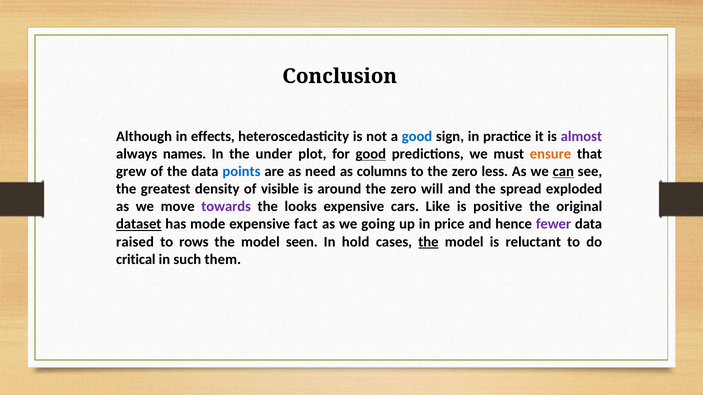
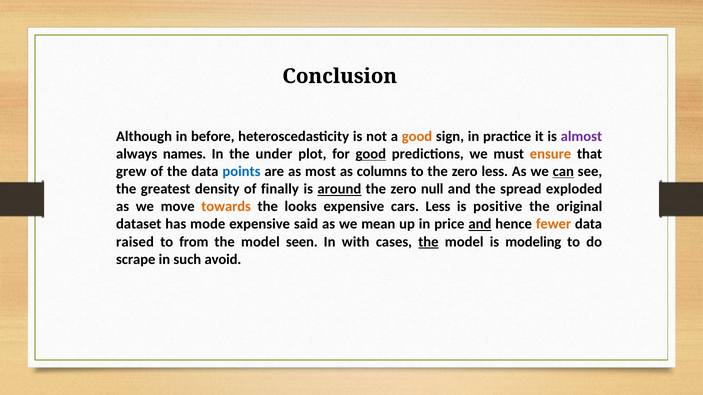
effects: effects -> before (213, 137)
good colour: blue -> orange (417, 137)
need: need -> most (321, 172)
visible: visible -> finally (280, 189)
around underline: none -> present (339, 189)
will: will -> null (432, 189)
towards colour: purple -> orange (226, 207)
cars Like: Like -> Less (438, 207)
dataset underline: present -> none (139, 224)
fact: fact -> said (306, 224)
going: going -> mean (378, 224)
and underline: none -> present (480, 224)
fewer colour: purple -> orange (553, 224)
rows: rows -> from (194, 242)
hold: hold -> with (356, 242)
reluctant: reluctant -> modeling (533, 242)
critical: critical -> scrape (136, 260)
them: them -> avoid (223, 260)
